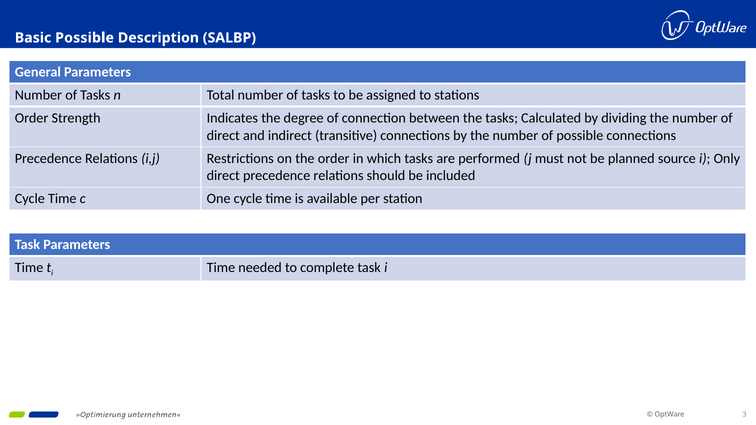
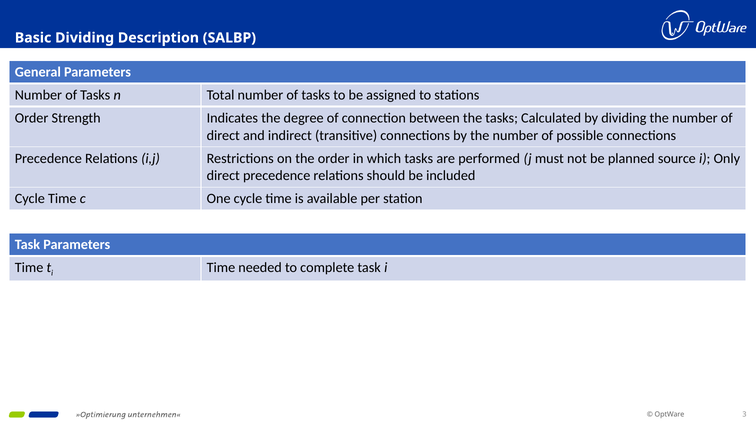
Basic Possible: Possible -> Dividing (85, 38)
